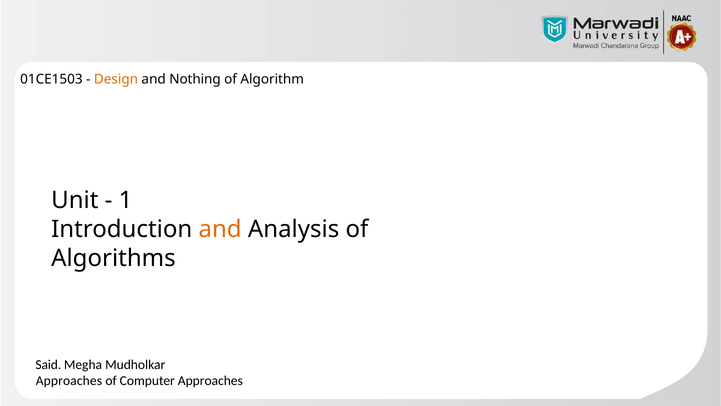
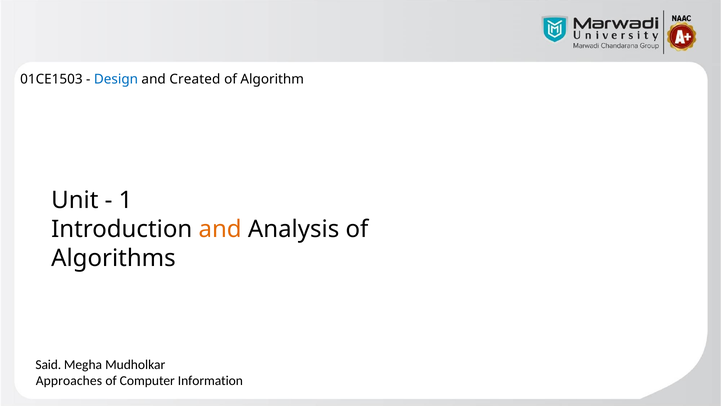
Design colour: orange -> blue (116, 79)
Nothing: Nothing -> Created (195, 79)
Computer Approaches: Approaches -> Information (210, 380)
